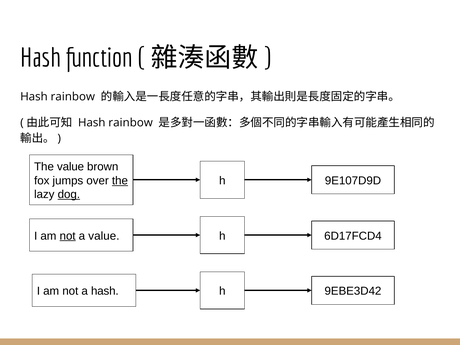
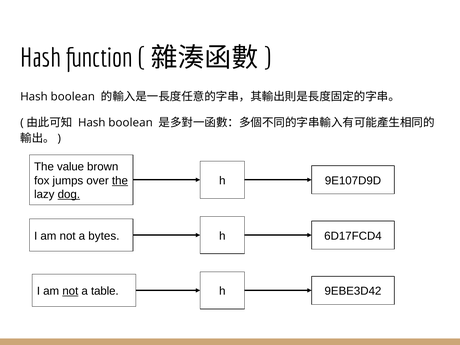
rainbow: rainbow -> boolean (73, 97)
rainbow: rainbow -> boolean (131, 123)
not underline: present -> none (68, 236)
a value: value -> bytes (104, 236)
not underline: none -> present (70, 291)
a hash: hash -> table (105, 291)
